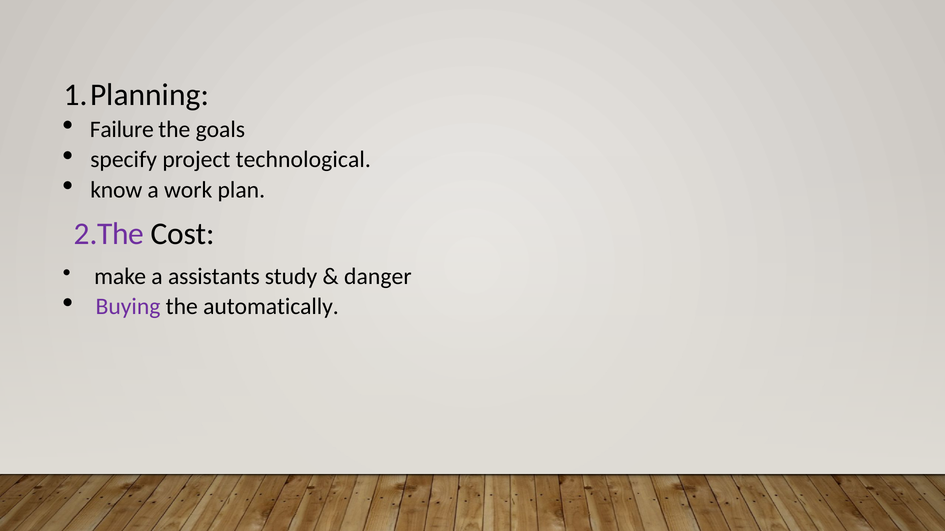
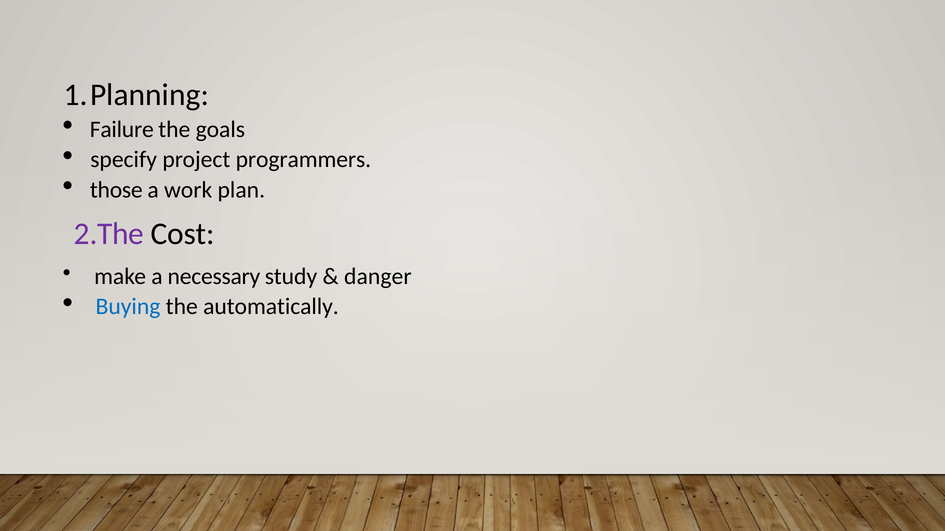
technological: technological -> programmers (303, 160)
know: know -> those (116, 190)
assistants: assistants -> necessary (214, 277)
Buying colour: purple -> blue (128, 307)
